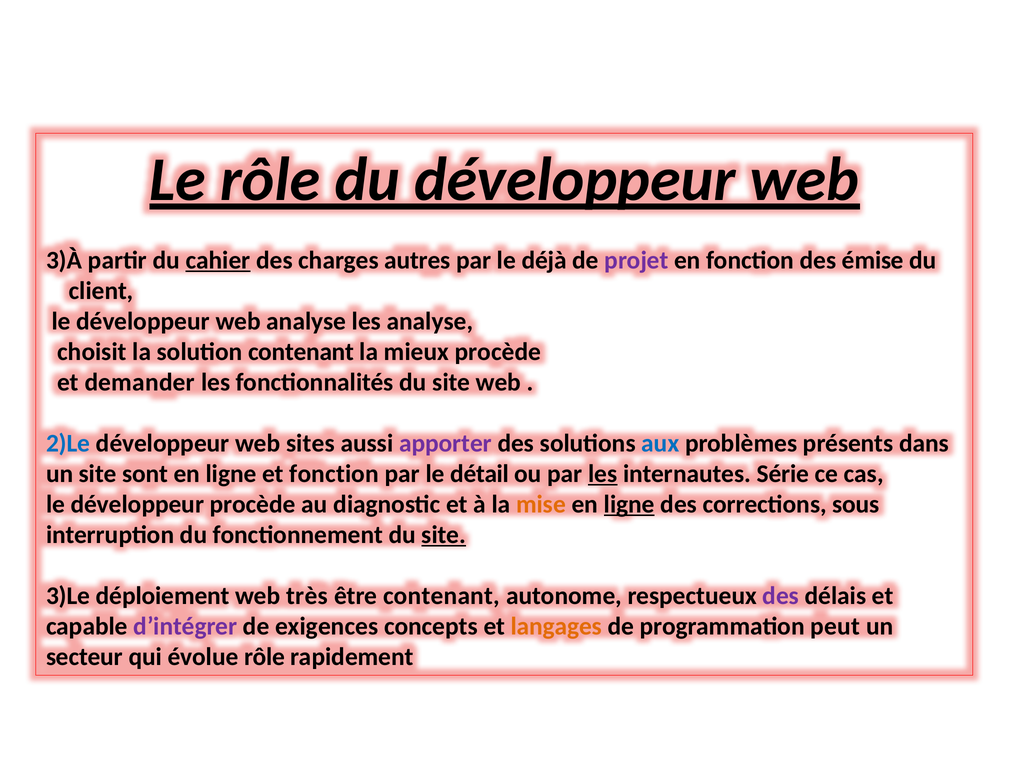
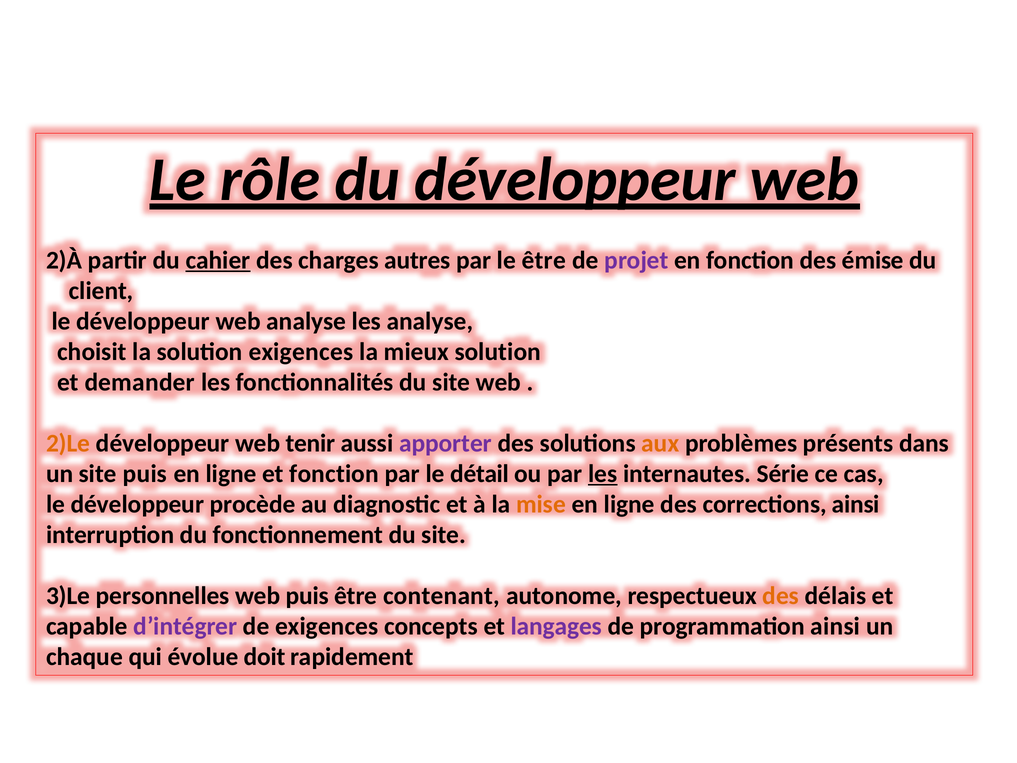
3)À: 3)À -> 2)À (64, 260)
le déjà: déjà -> être (544, 260)
solution contenant: contenant -> exigences (301, 352)
mieux procède: procède -> solution (498, 352)
2)Le colour: blue -> orange (68, 443)
sites: sites -> tenir (311, 443)
aux colour: blue -> orange (660, 443)
site sont: sont -> puis (145, 474)
ligne underline: present -> none (629, 504)
corrections sous: sous -> ainsi (856, 504)
site underline: present -> none (444, 535)
déploiement: déploiement -> personnelles (163, 596)
web très: très -> puis (307, 596)
des colour: purple -> orange (781, 596)
langages colour: orange -> purple (556, 626)
programmation peut: peut -> ainsi (835, 626)
secteur: secteur -> chaque (84, 657)
évolue rôle: rôle -> doit (265, 657)
